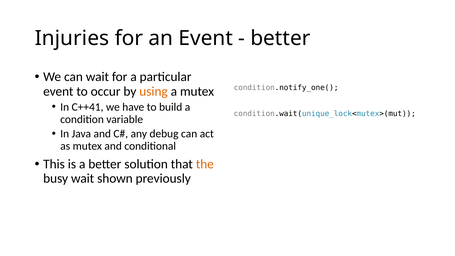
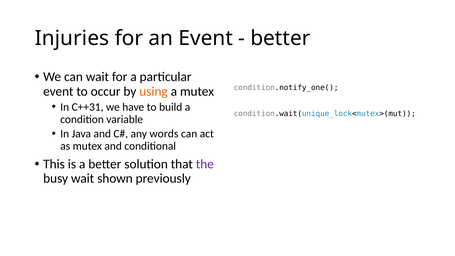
C++41: C++41 -> C++31 (88, 107)
debug: debug -> words (164, 134)
the colour: orange -> purple (205, 164)
